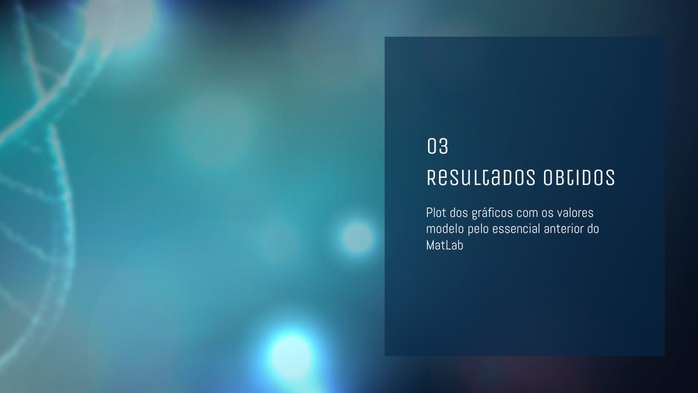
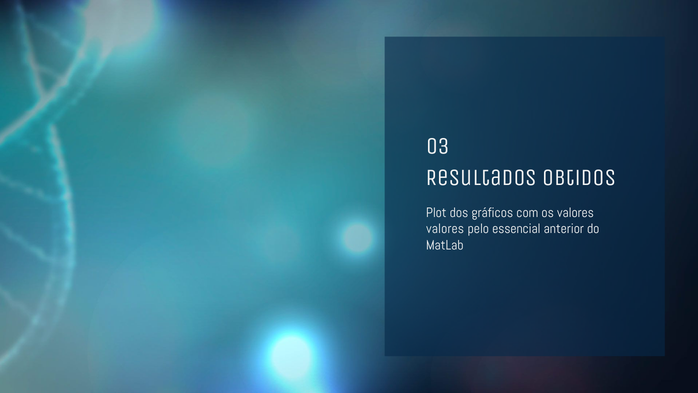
modelo: modelo -> valores (445, 229)
